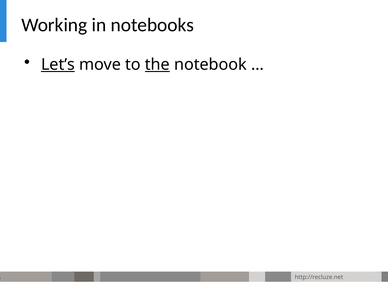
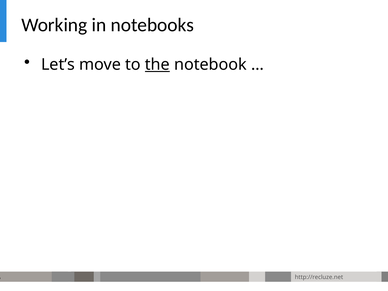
Let’s underline: present -> none (58, 64)
